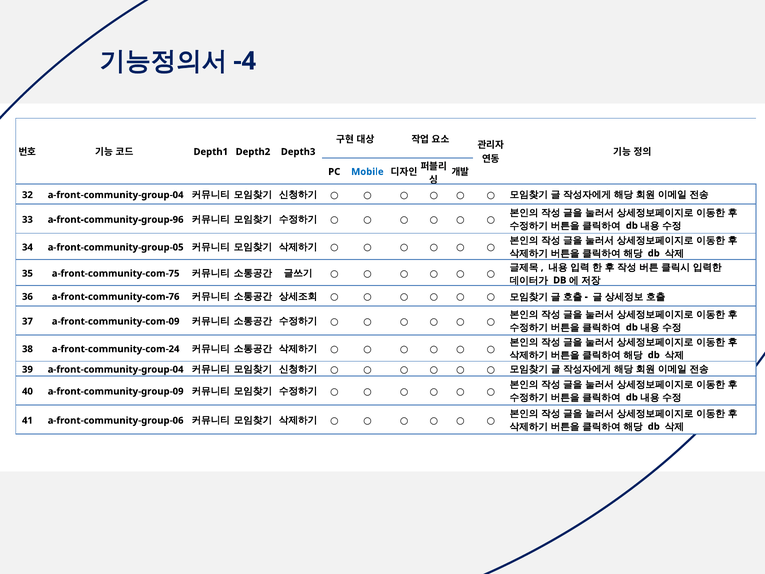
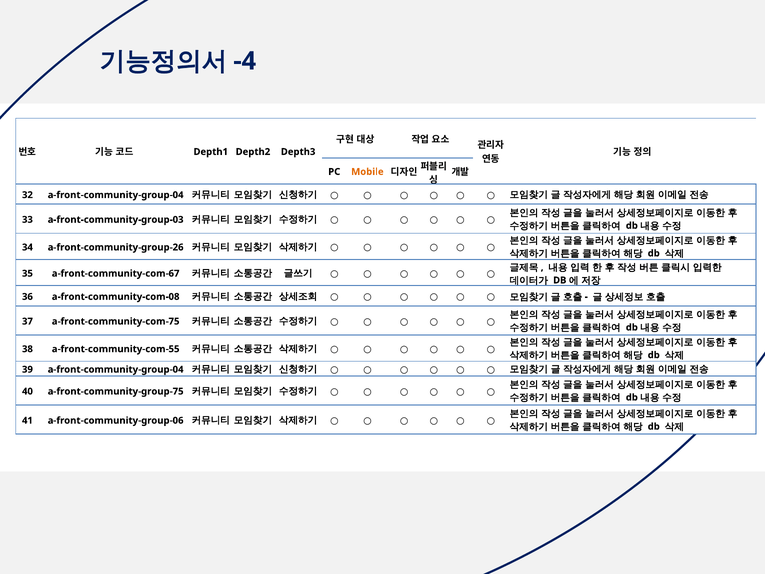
Mobile colour: blue -> orange (367, 172)
a-front-community-group-96: a-front-community-group-96 -> a-front-community-group-03 (116, 220)
a-front-community-group-05: a-front-community-group-05 -> a-front-community-group-26 (116, 247)
a-front-community-com-75: a-front-community-com-75 -> a-front-community-com-67 (116, 273)
a-front-community-com-76: a-front-community-com-76 -> a-front-community-com-08 (116, 297)
a-front-community-com-09: a-front-community-com-09 -> a-front-community-com-75 (116, 321)
a-front-community-com-24: a-front-community-com-24 -> a-front-community-com-55 (116, 349)
a-front-community-group-09: a-front-community-group-09 -> a-front-community-group-75 (116, 391)
